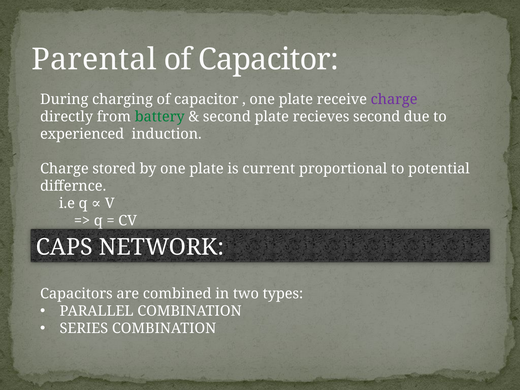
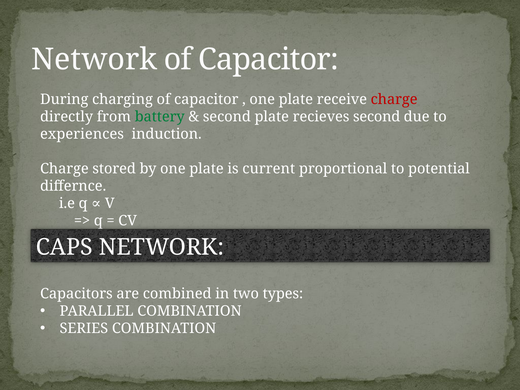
Parental: Parental -> Network (94, 59)
charge colour: purple -> red (394, 99)
experienced: experienced -> experiences (82, 134)
